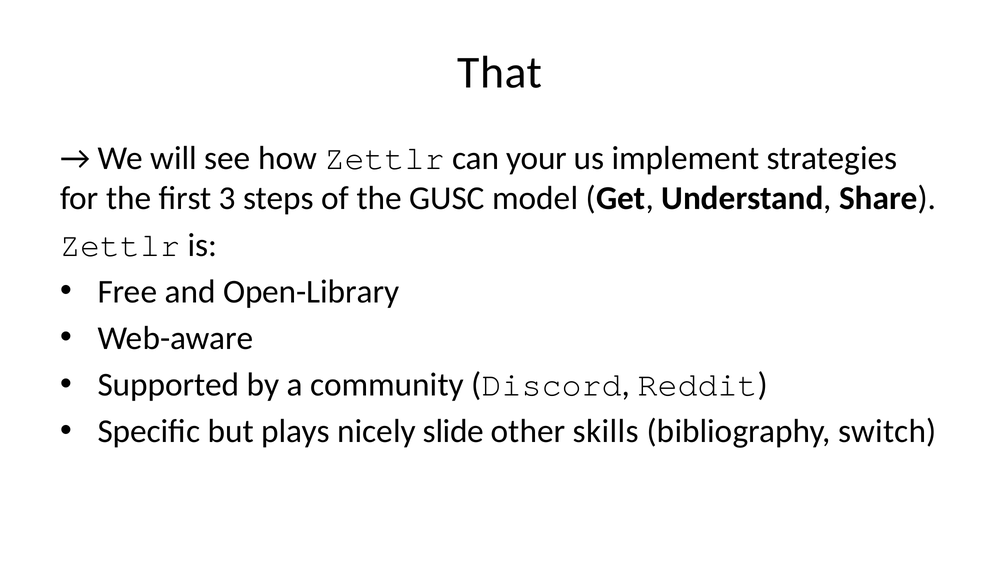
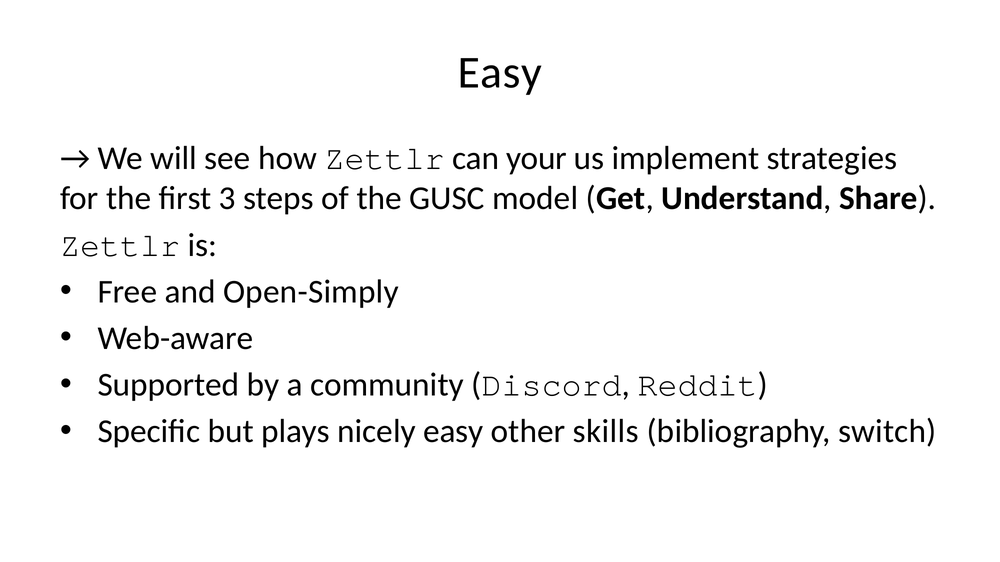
That: That -> Easy (500, 73)
Open-Library: Open-Library -> Open-Simply (311, 292)
nicely slide: slide -> easy (453, 432)
